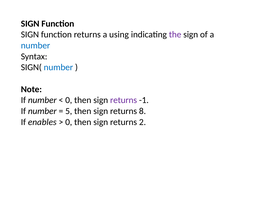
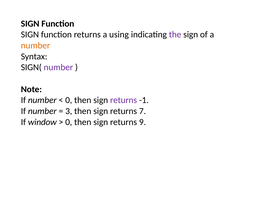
number colour: blue -> orange (36, 45)
number colour: blue -> purple (58, 67)
5: 5 -> 3 (69, 111)
8: 8 -> 7 (142, 111)
enables: enables -> window (42, 122)
2: 2 -> 9 (142, 122)
